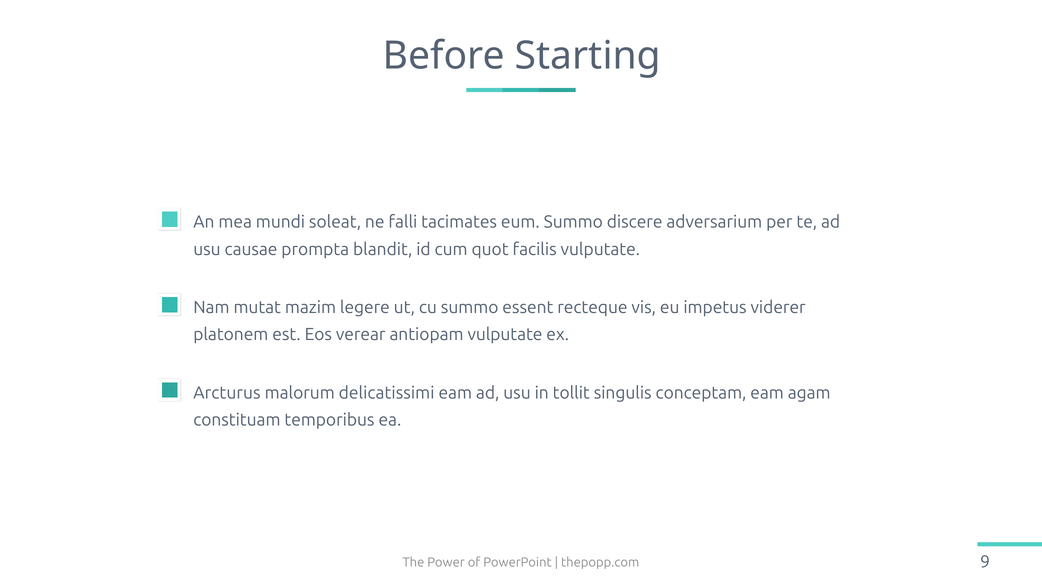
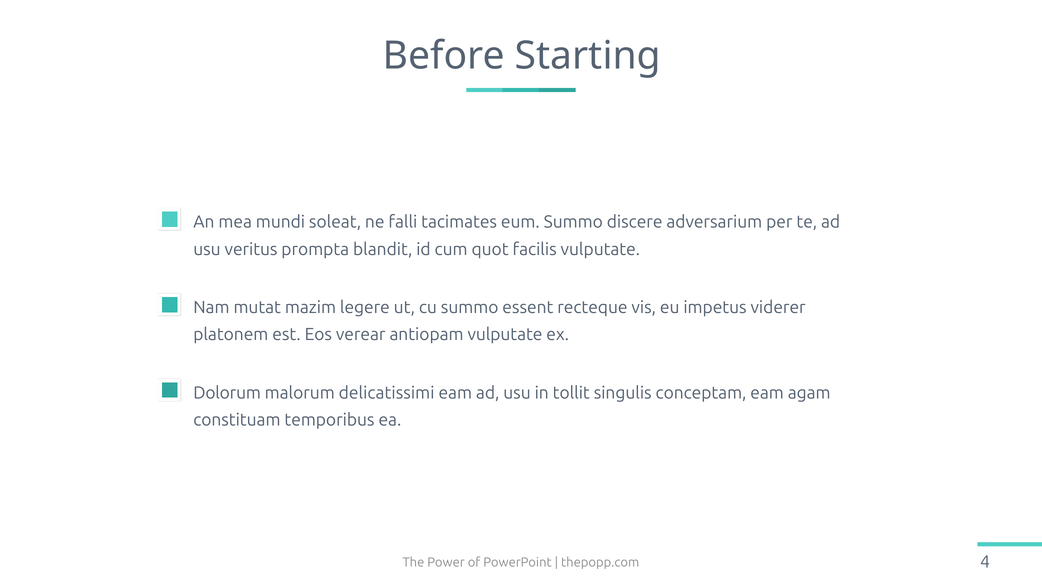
causae: causae -> veritus (251, 249)
Arcturus: Arcturus -> Dolorum (227, 393)
9: 9 -> 4 (985, 562)
